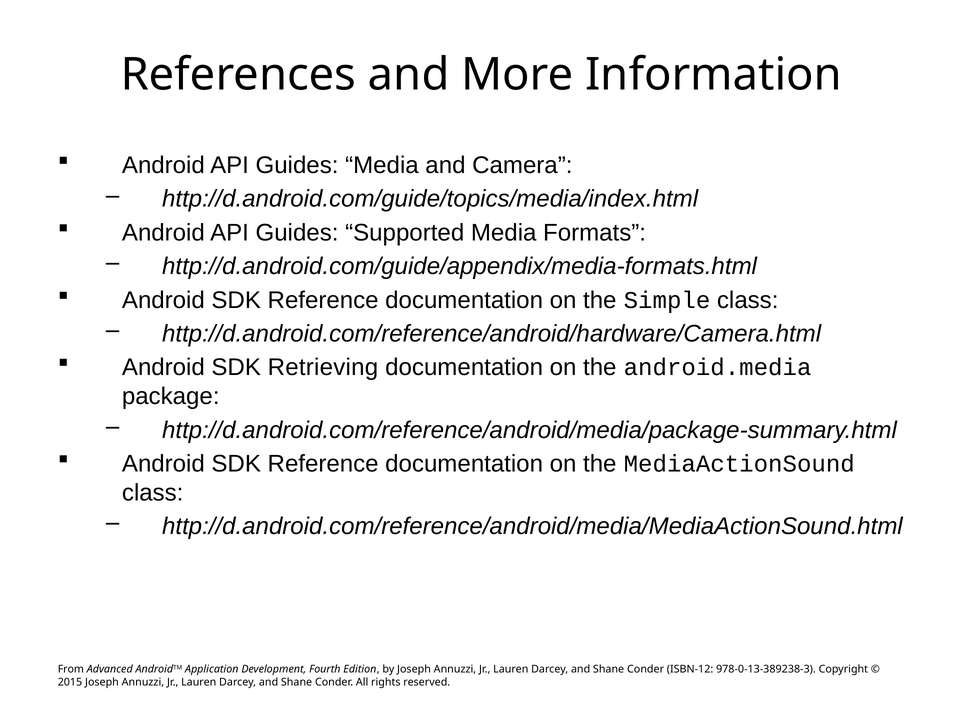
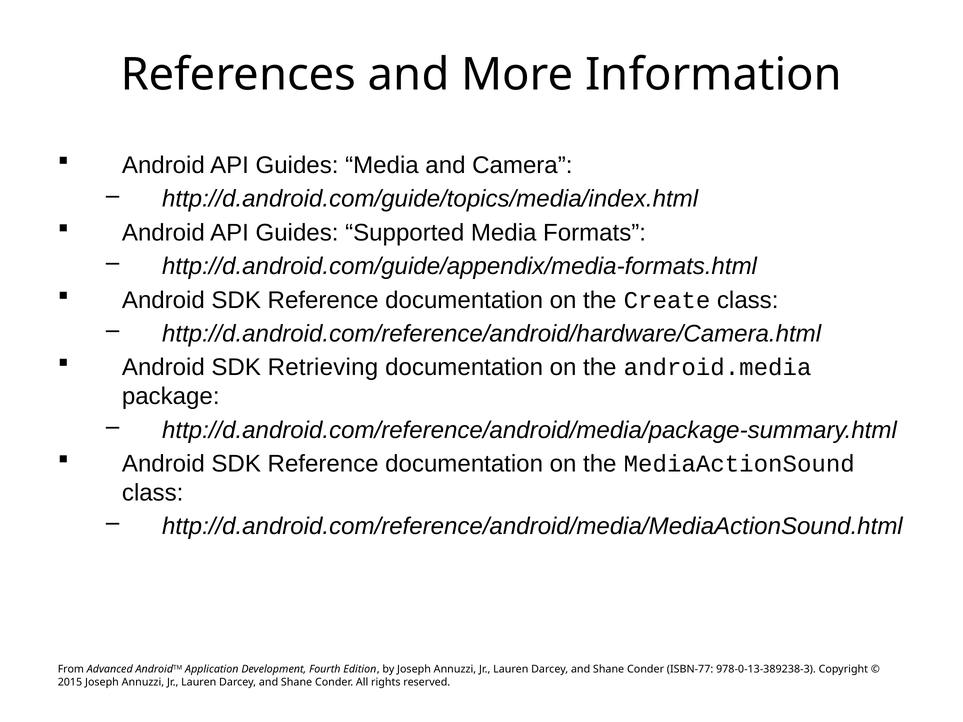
Simple: Simple -> Create (667, 300)
ISBN-12: ISBN-12 -> ISBN-77 (690, 670)
